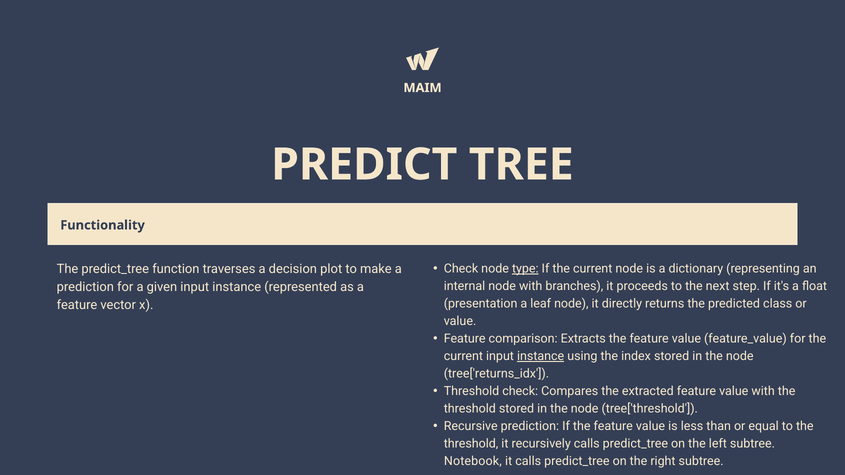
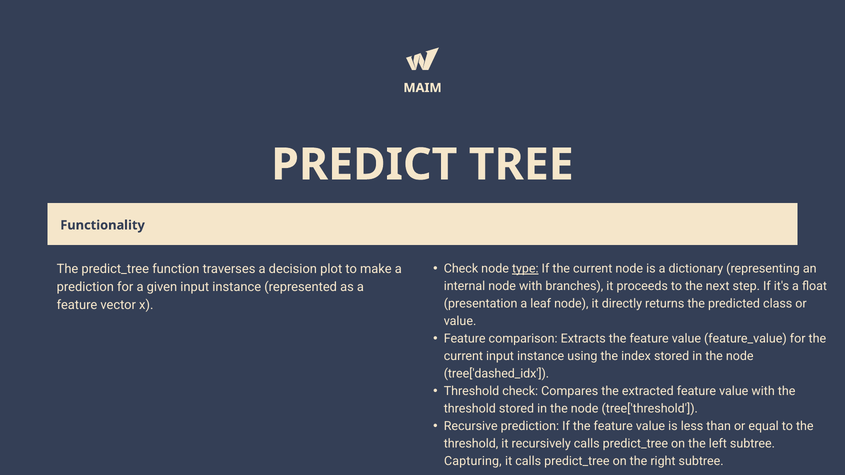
instance underline: present -> none (541, 356)
tree['returns_idx: tree['returns_idx -> tree['dashed_idx (496, 374)
Notebook: Notebook -> Capturing (473, 462)
